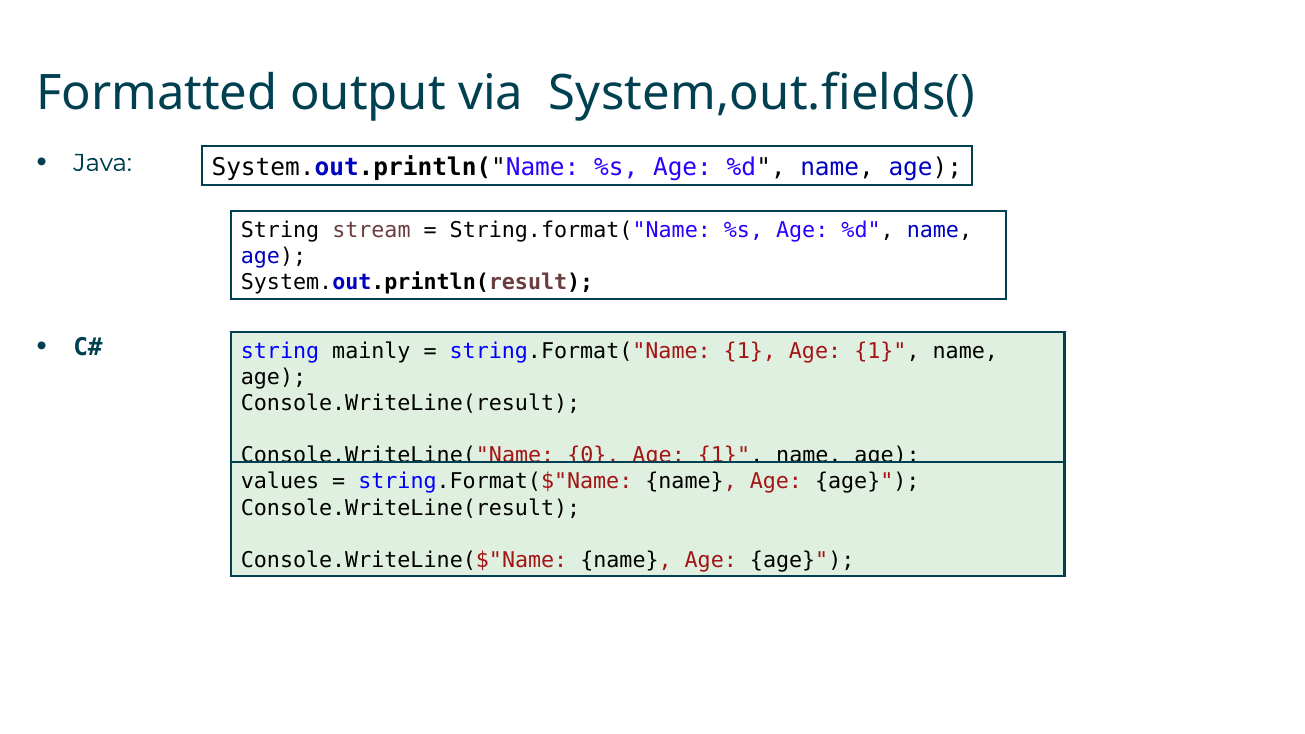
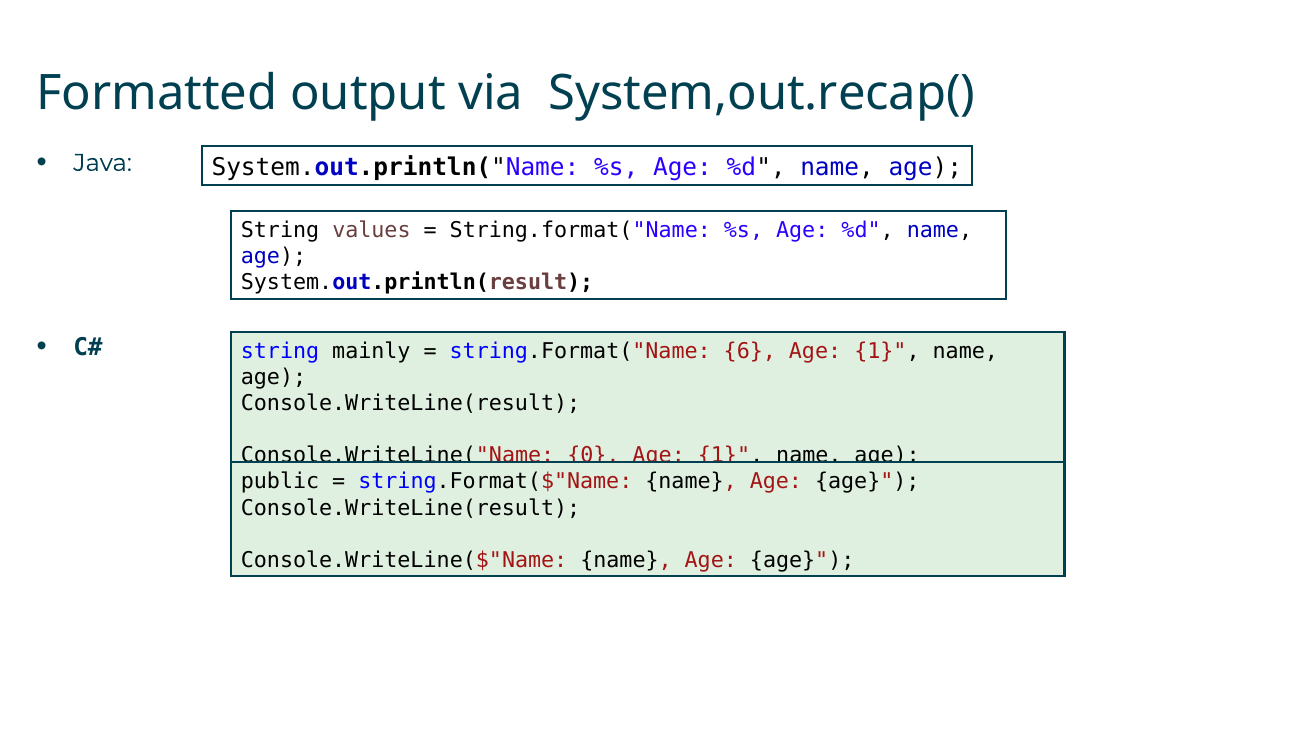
System,out.fields(: System,out.fields( -> System,out.recap( (762, 93)
stream: stream -> values (371, 231)
string.Format("Name 1: 1 -> 6 (750, 351)
values: values -> public (280, 482)
